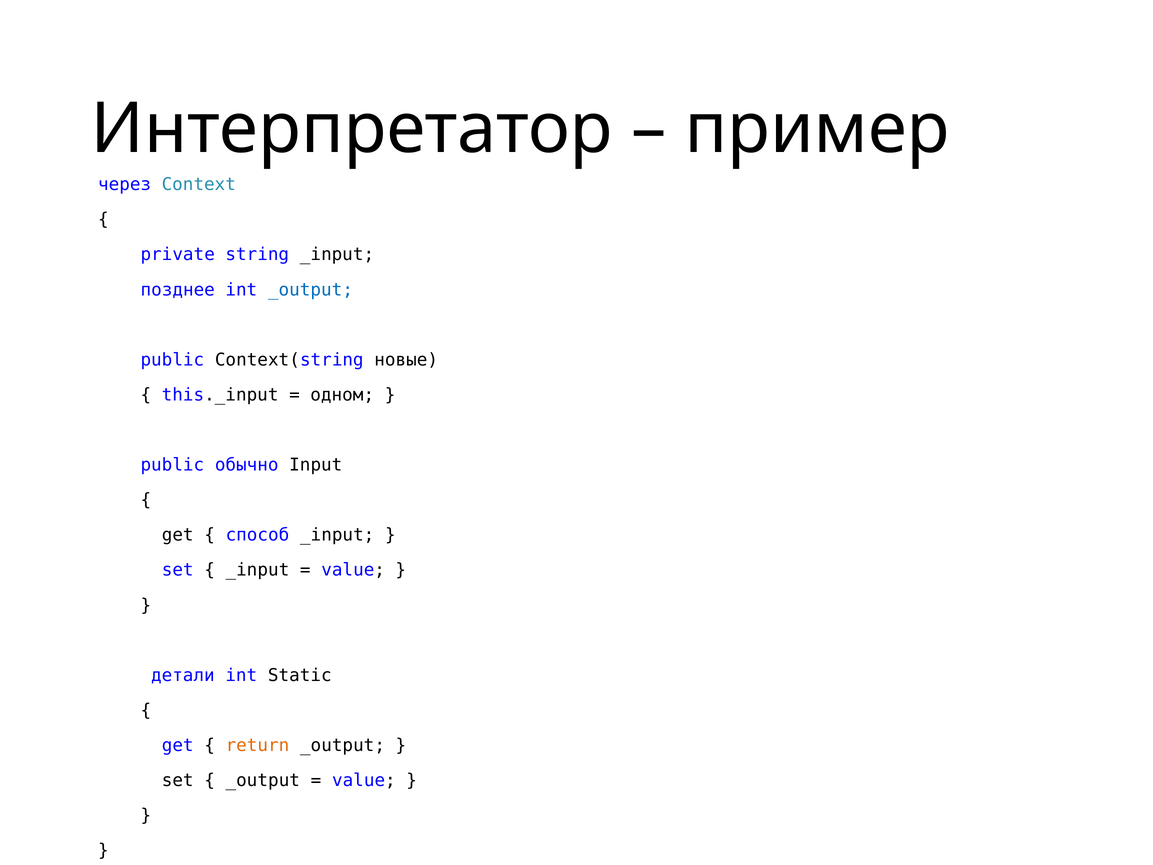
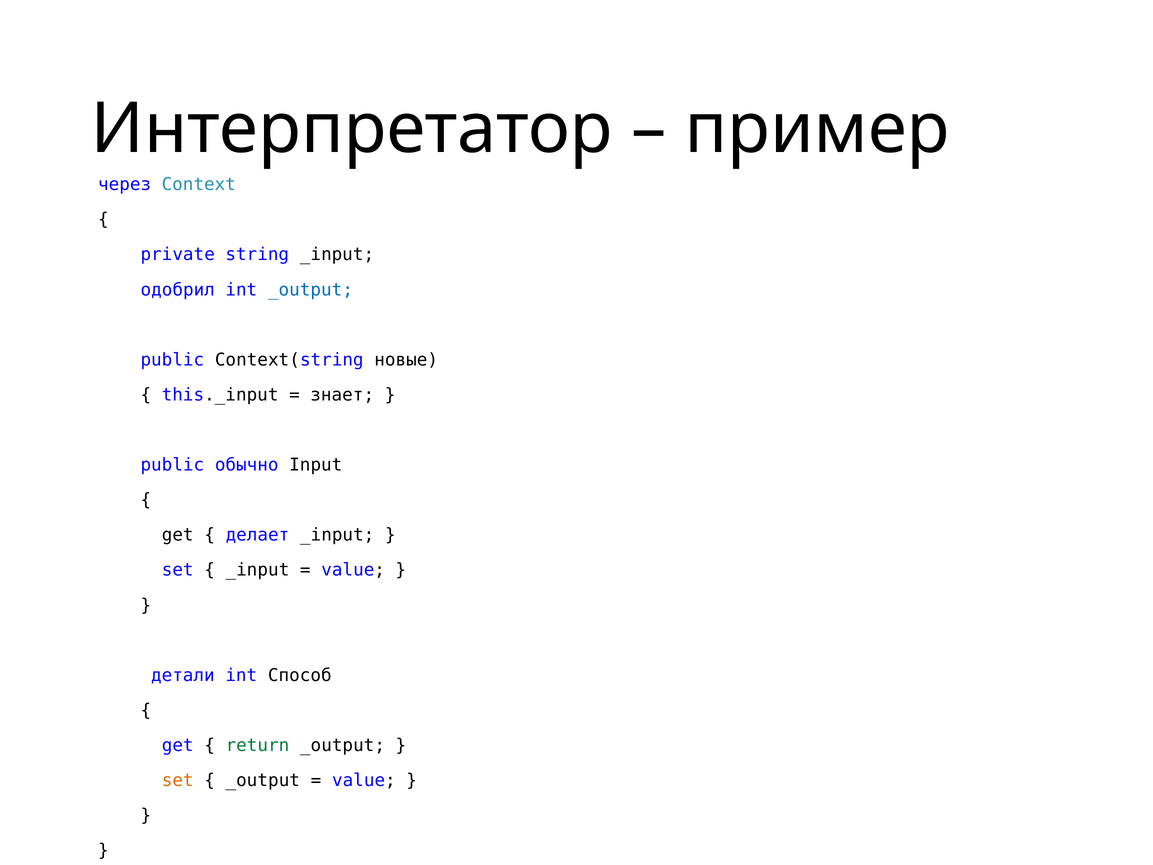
позднее: позднее -> одобрил (178, 290)
одном: одном -> знает (342, 395)
способ: способ -> делает (257, 535)
Static: Static -> Способ (300, 675)
return colour: orange -> green (257, 745)
set colour: black -> orange (178, 780)
